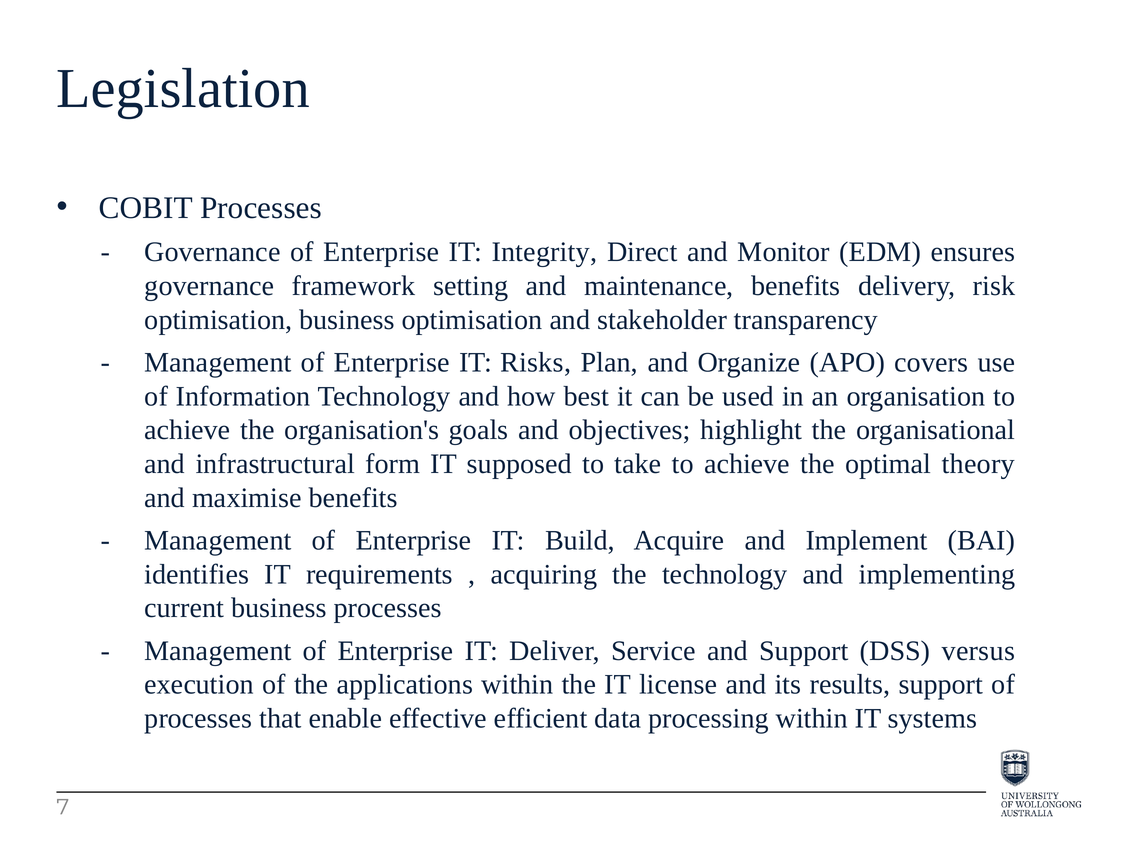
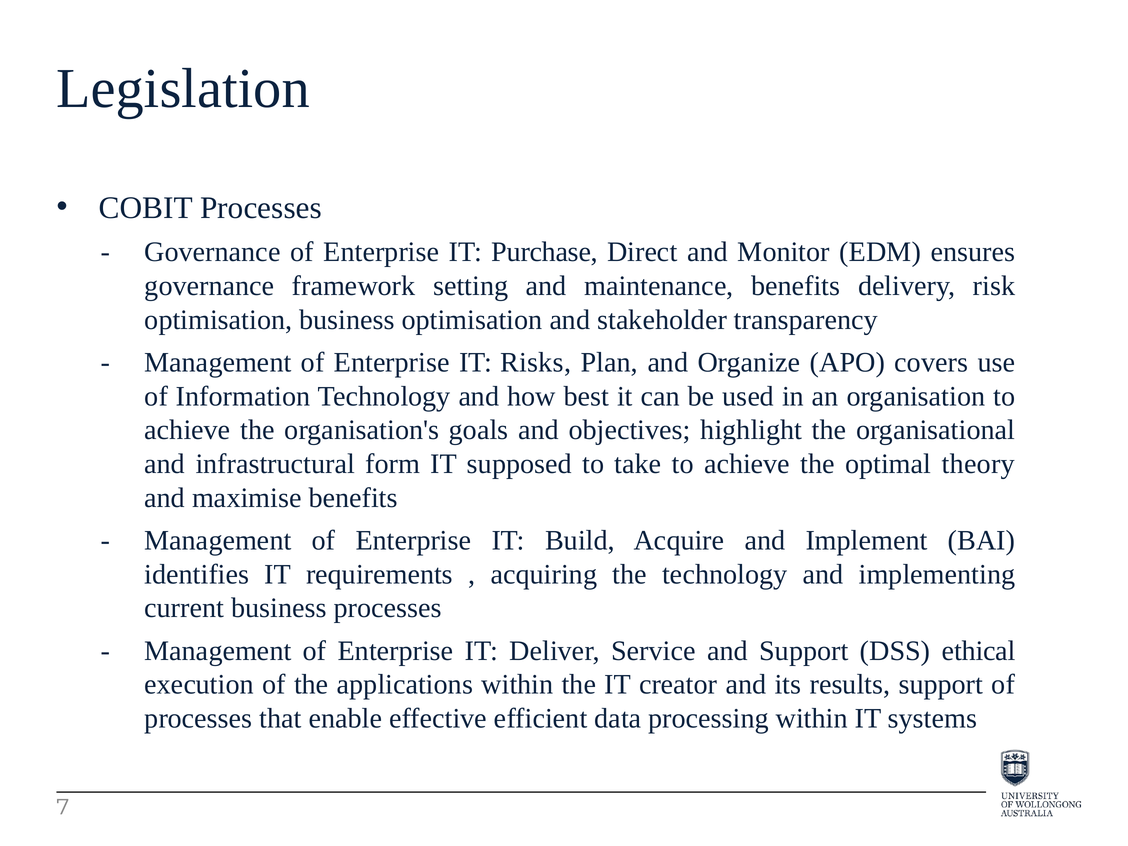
Integrity: Integrity -> Purchase (545, 252)
versus: versus -> ethical (979, 651)
license: license -> creator (678, 685)
